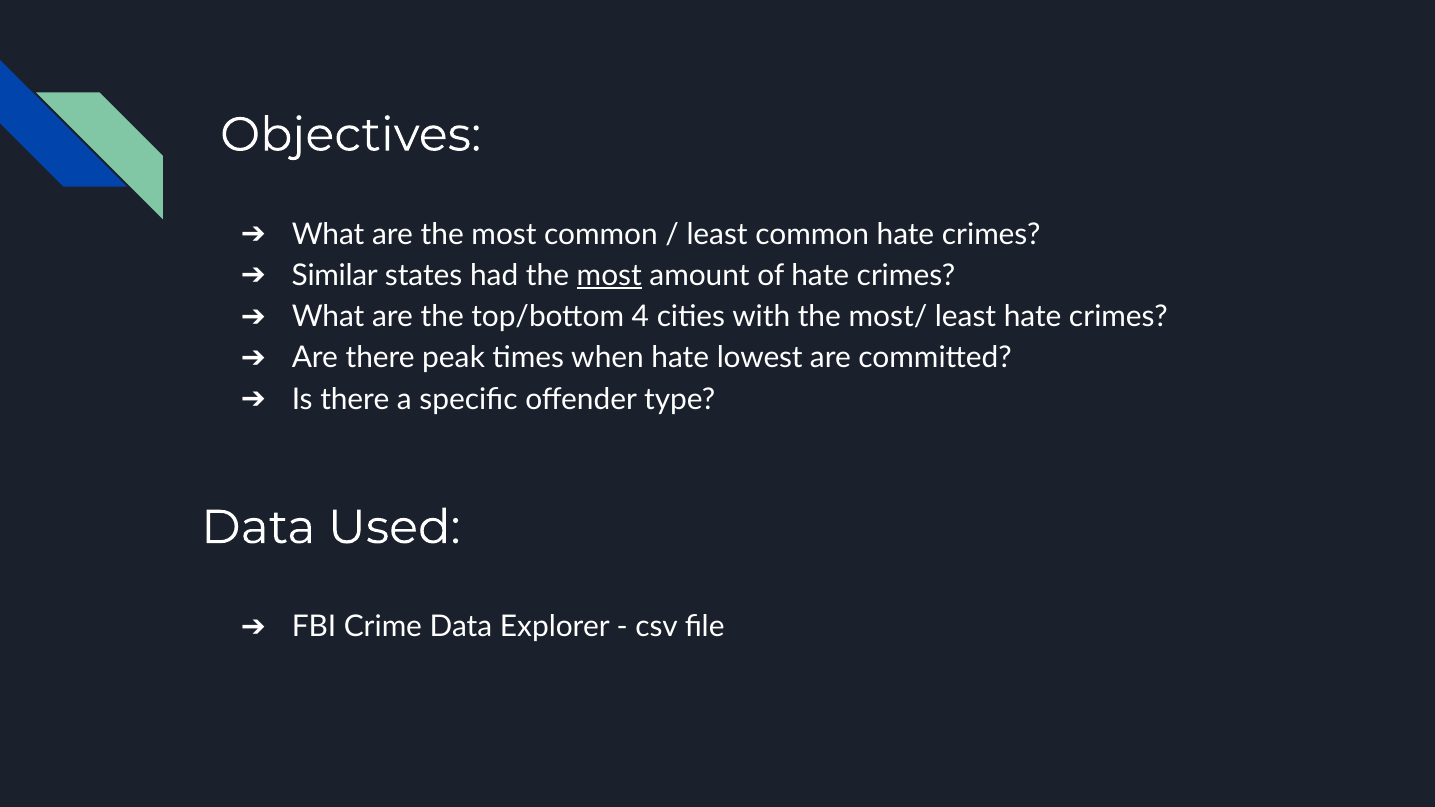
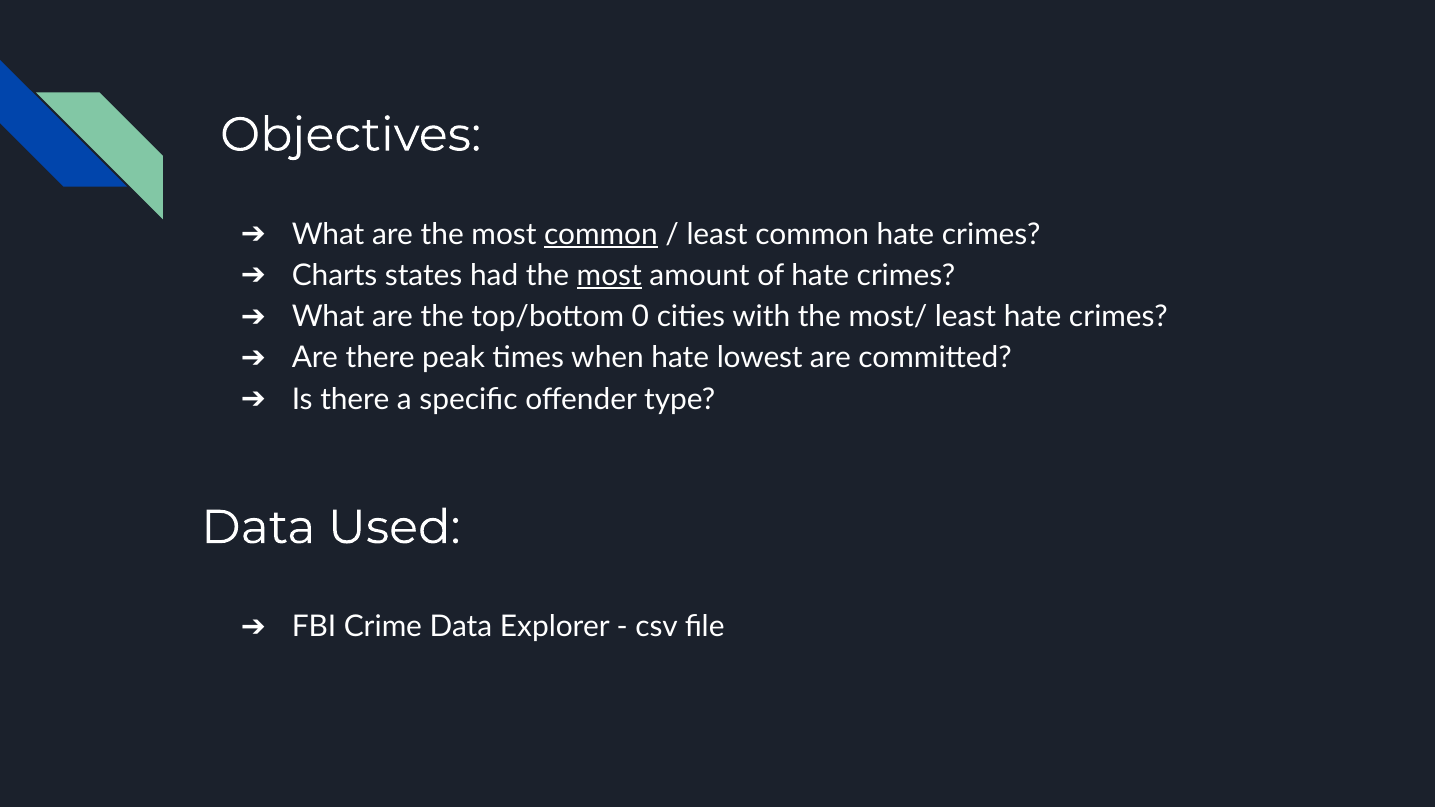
common underline: none -> present (601, 234)
Similar: Similar -> Charts (335, 276)
4: 4 -> 0 (640, 317)
